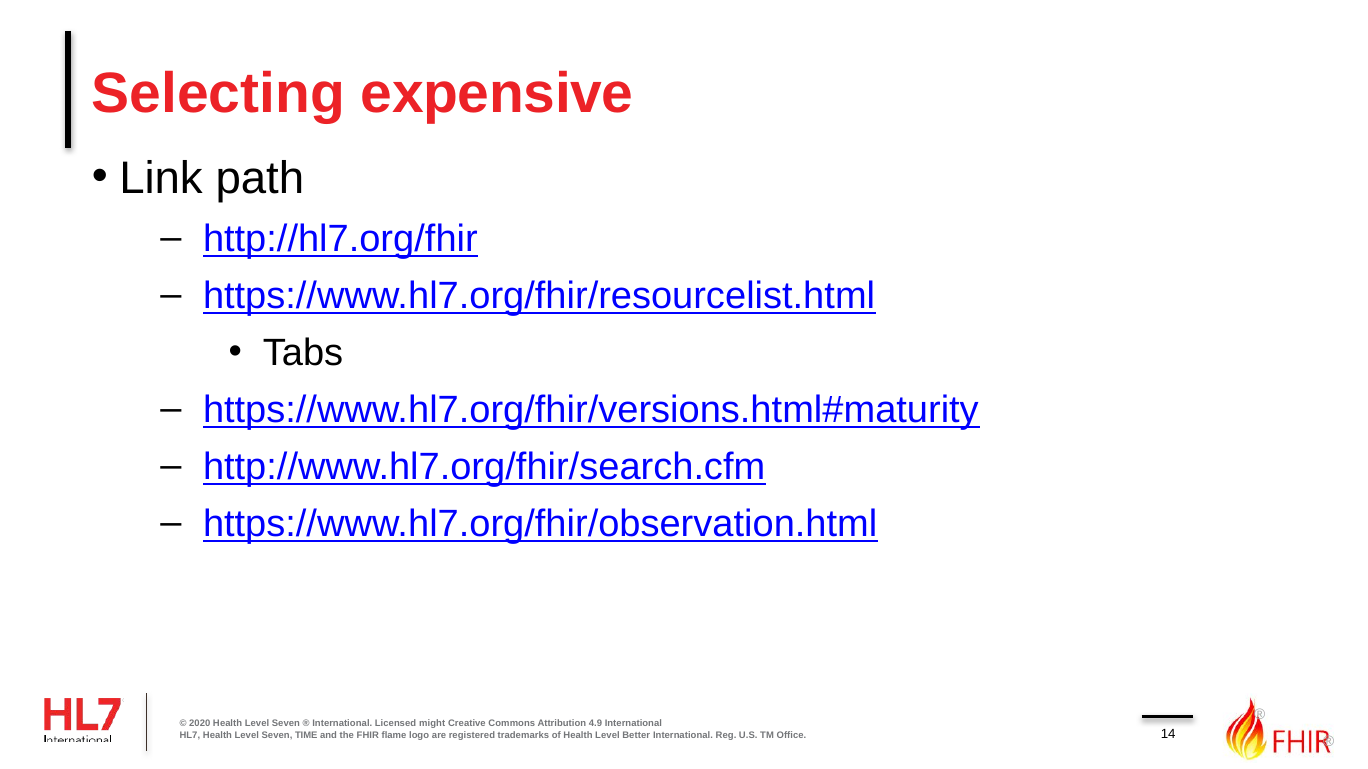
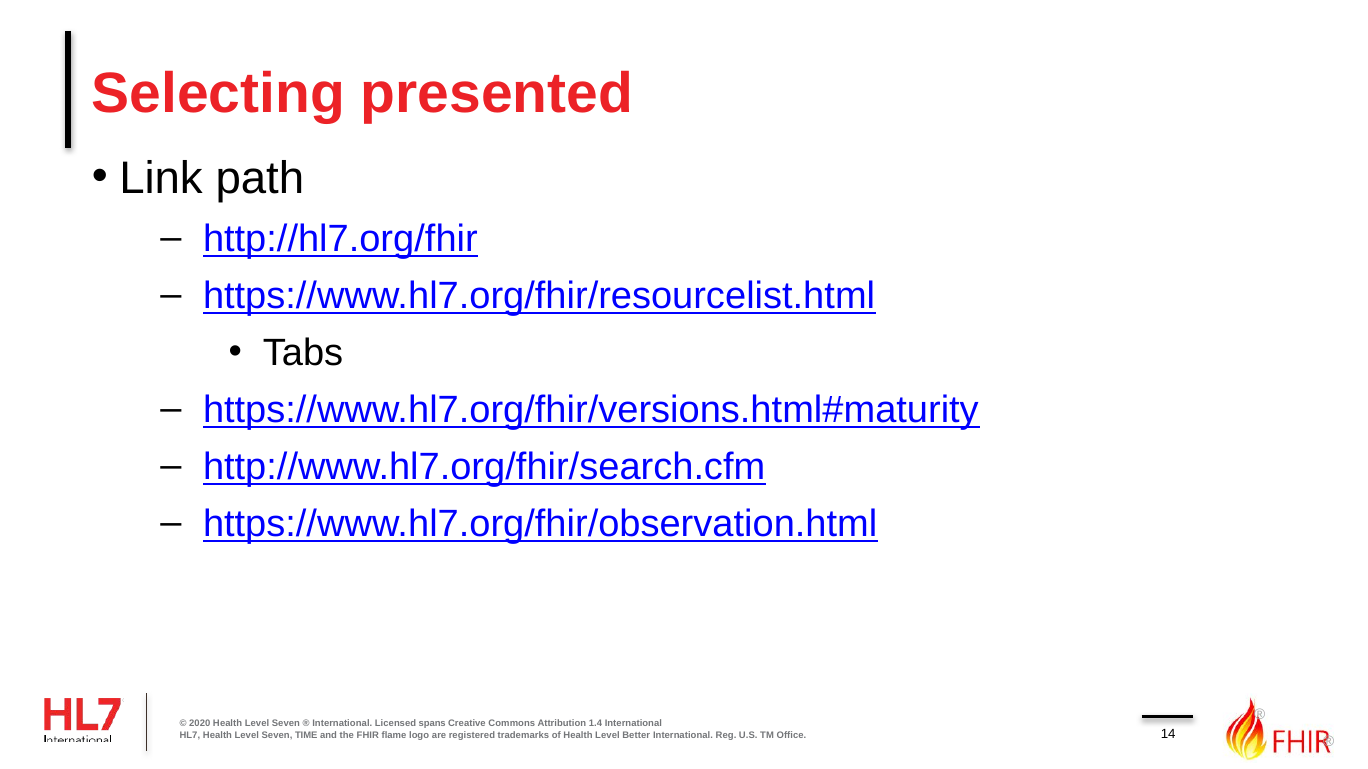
expensive: expensive -> presented (497, 93)
might: might -> spans (432, 724)
4.9: 4.9 -> 1.4 (595, 724)
